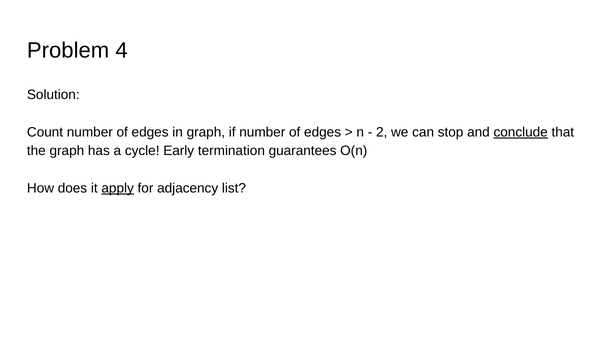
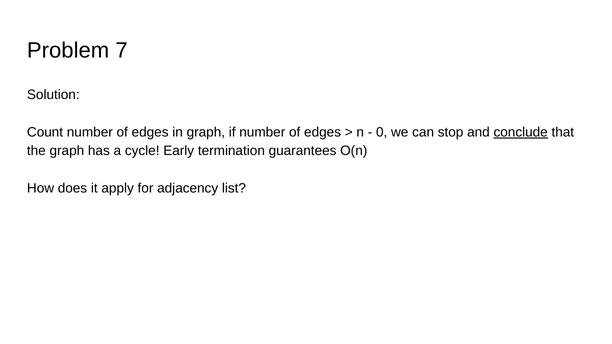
4: 4 -> 7 (122, 51)
2: 2 -> 0 (382, 132)
apply underline: present -> none (118, 188)
